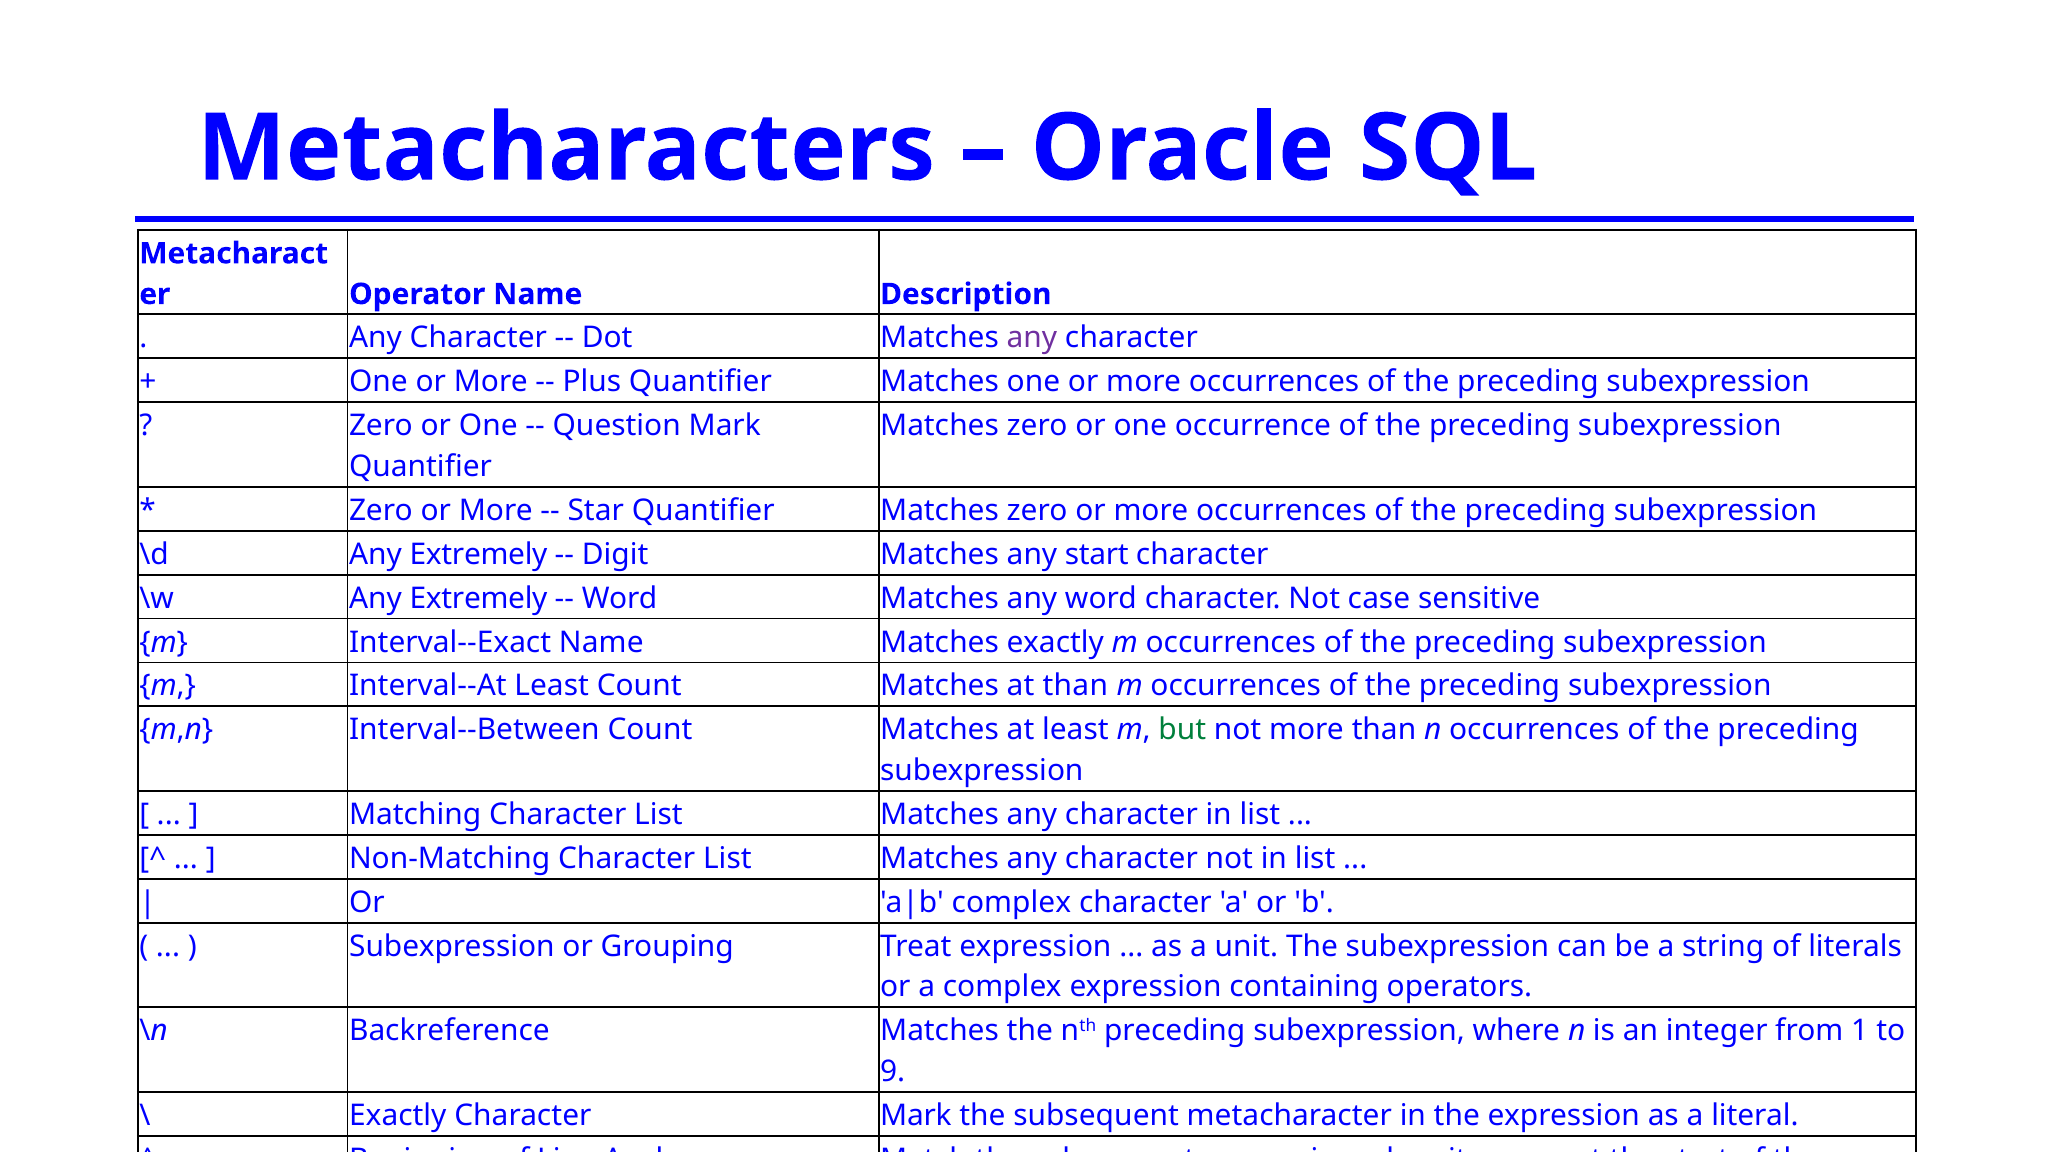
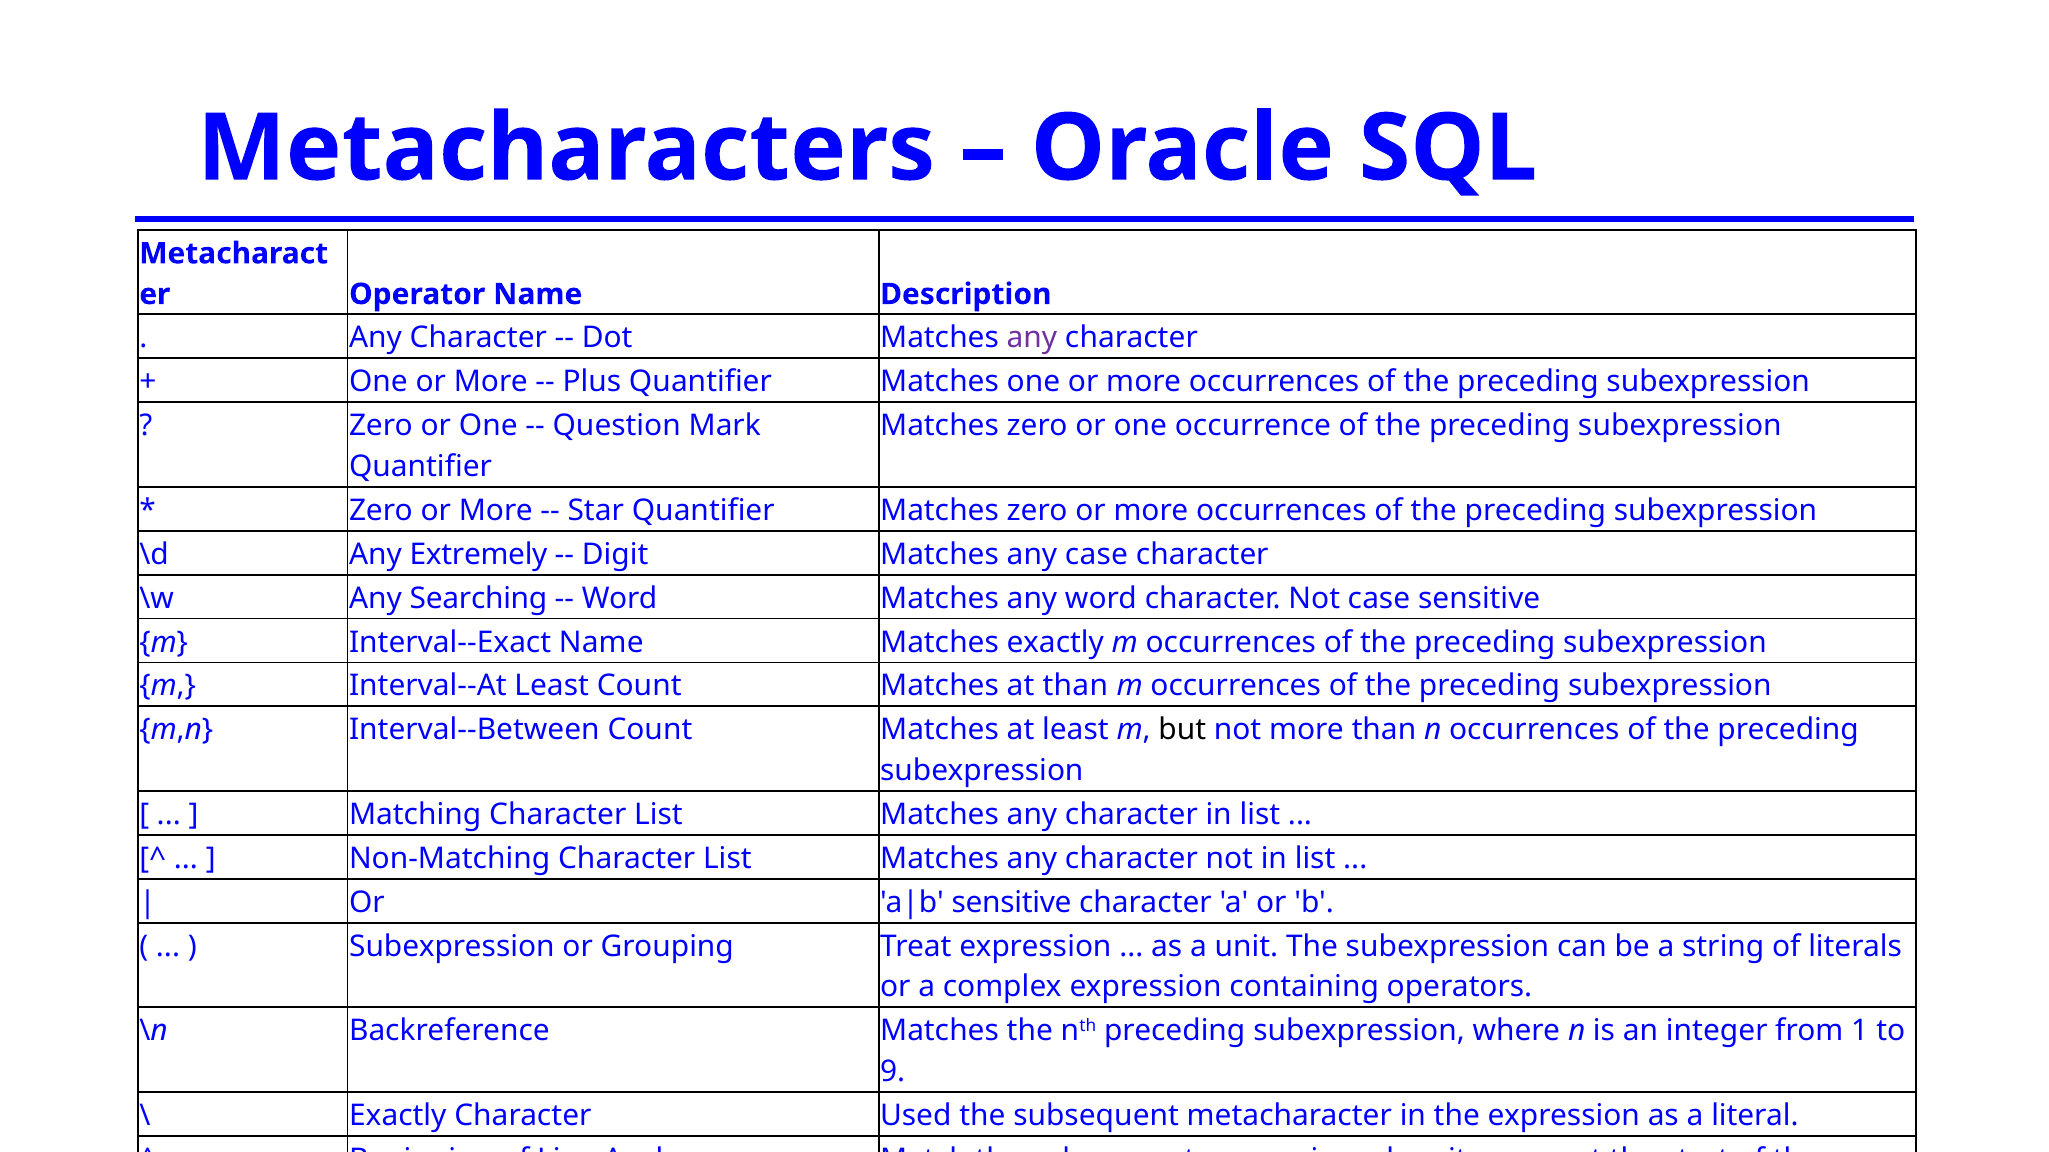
any start: start -> case (1096, 555)
\w Any Extremely: Extremely -> Searching (479, 599)
but colour: green -> black (1182, 730)
complex: complex -> sensitive (1012, 903)
Character Mark: Mark -> Used (916, 1116)
